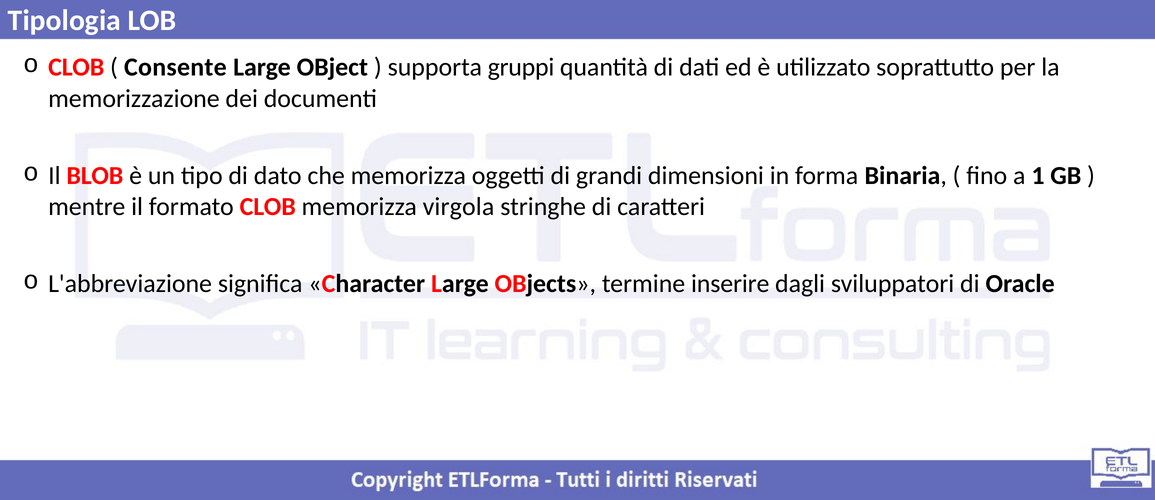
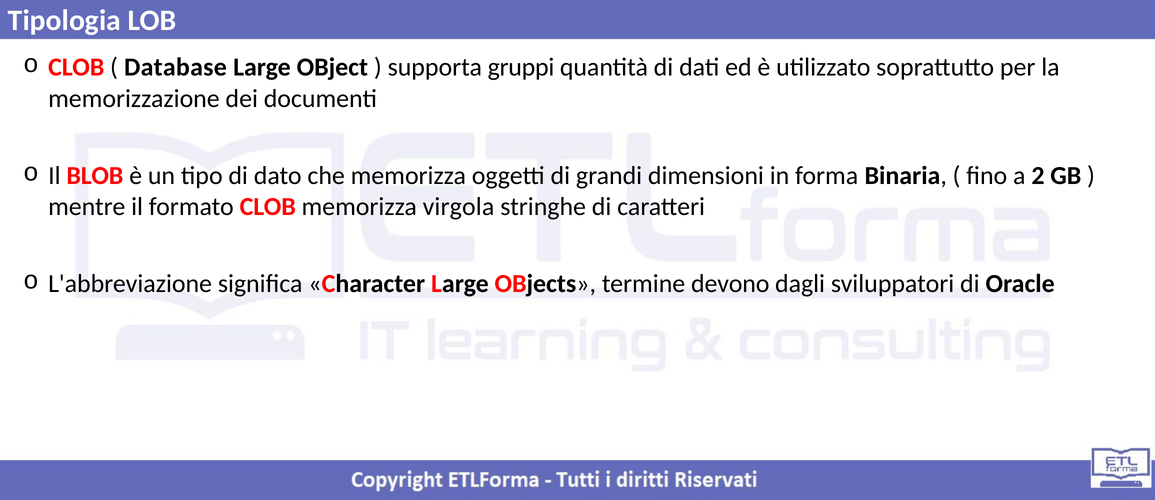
Consente: Consente -> Database (175, 67)
1: 1 -> 2 (1038, 176)
inserire: inserire -> devono (730, 284)
